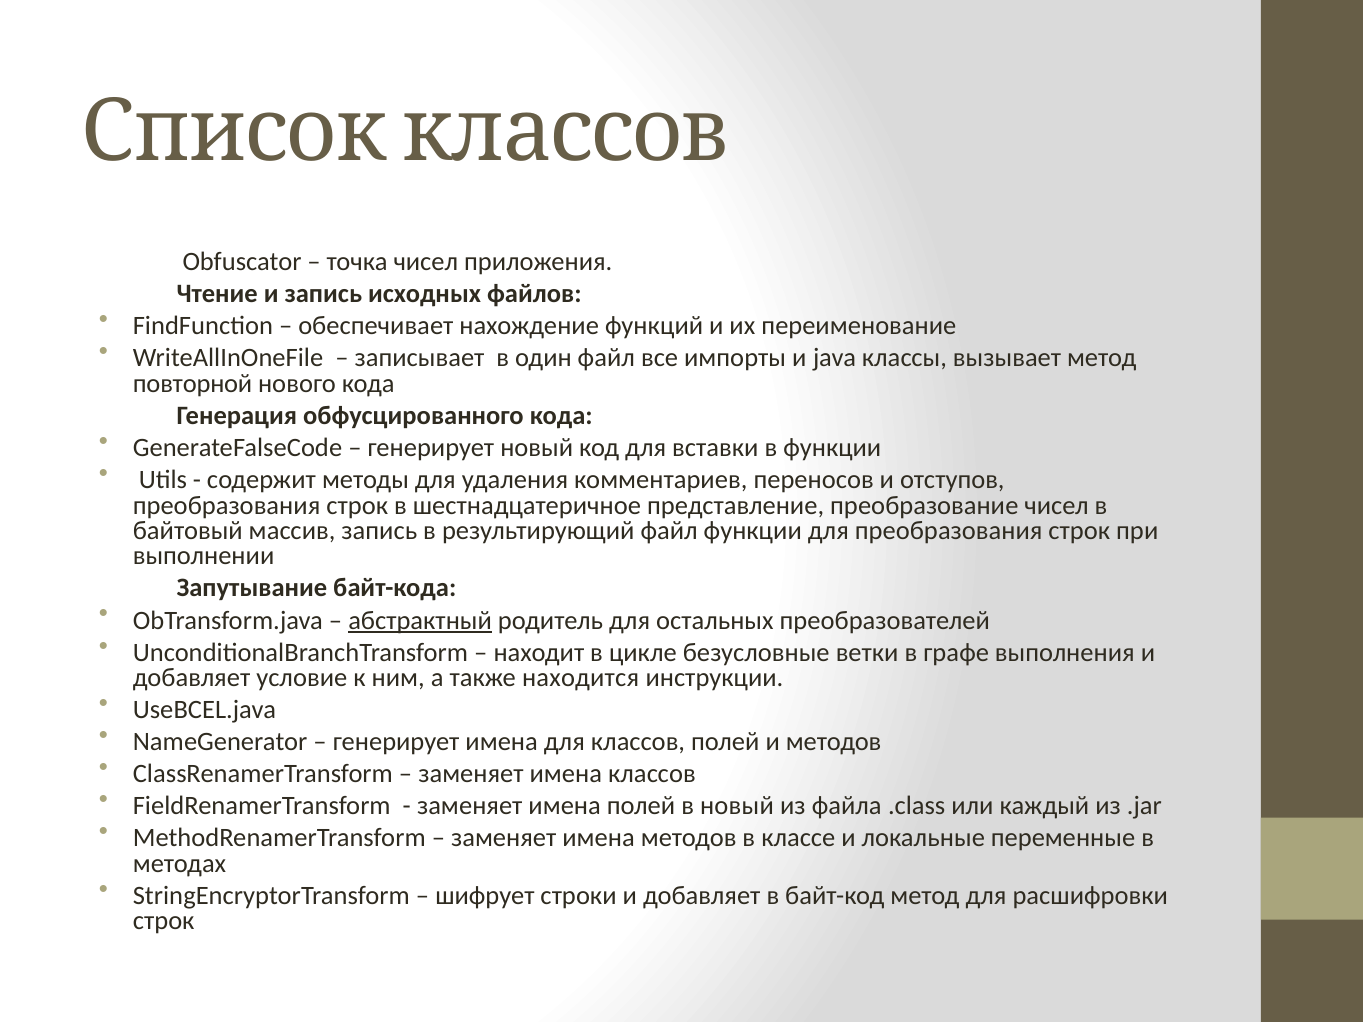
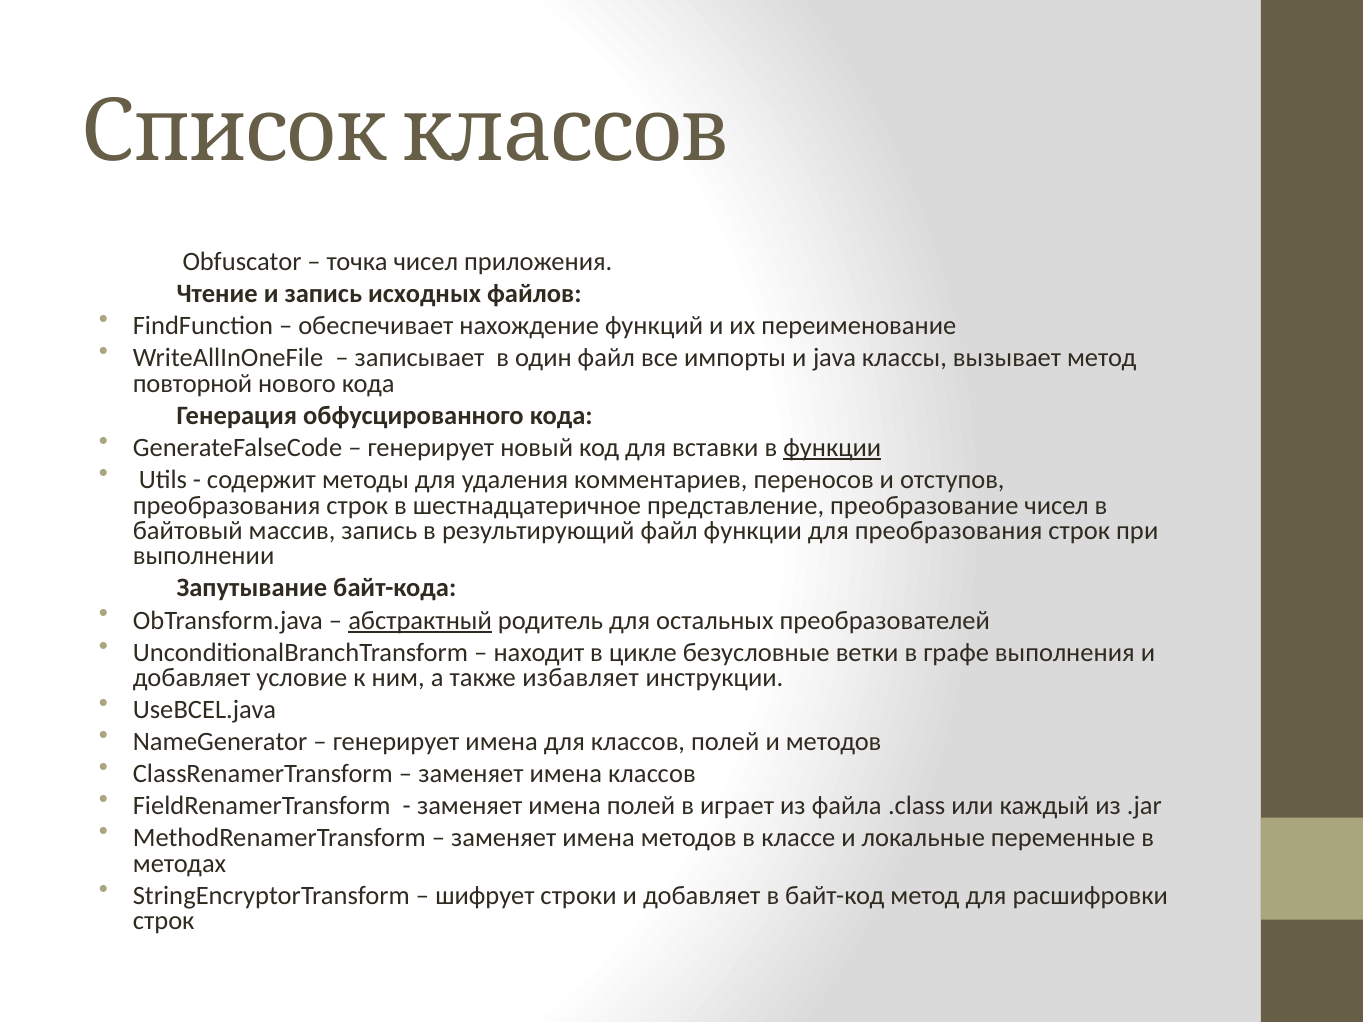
функции underline: none -> present (832, 448)
находится: находится -> избавляет (581, 678)
в новый: новый -> играет (737, 806)
